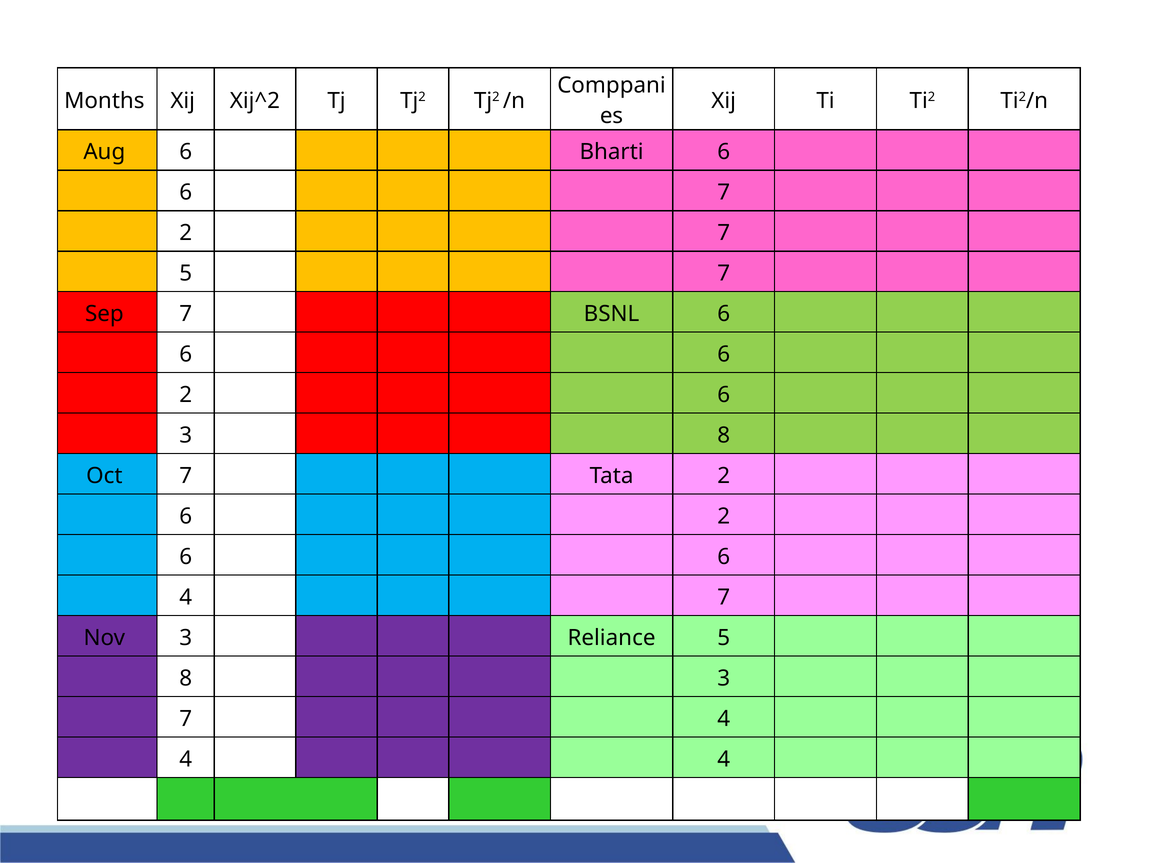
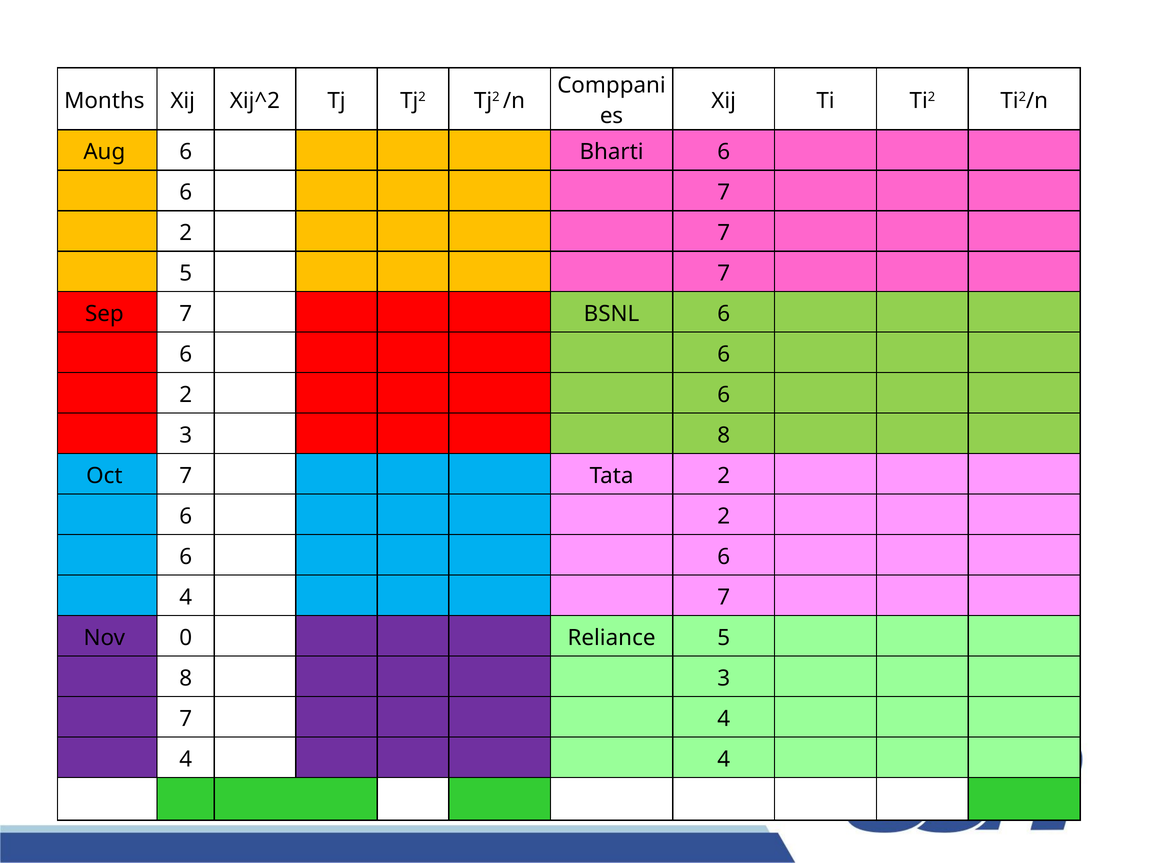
Nov 3: 3 -> 0 (186, 638)
